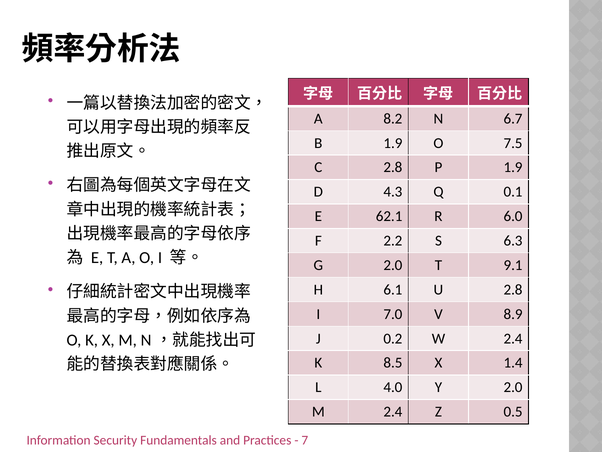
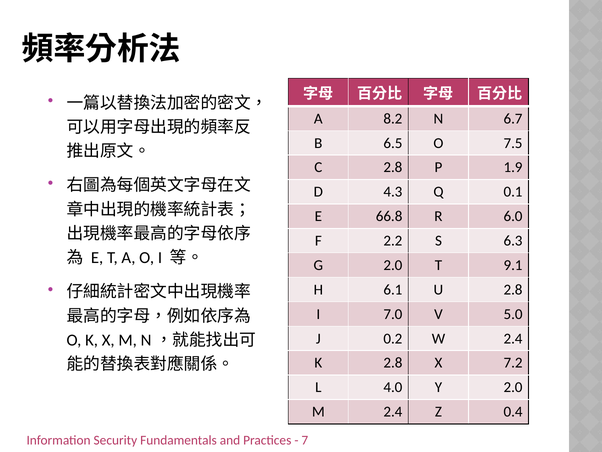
B 1.9: 1.9 -> 6.5 (393, 143)
62.1: 62.1 -> 66.8 (389, 216)
8.9: 8.9 -> 5.0 (513, 314)
K 8.5: 8.5 -> 2.8 (393, 363)
1.4: 1.4 -> 7.2 (513, 363)
0.5: 0.5 -> 0.4 (513, 411)
